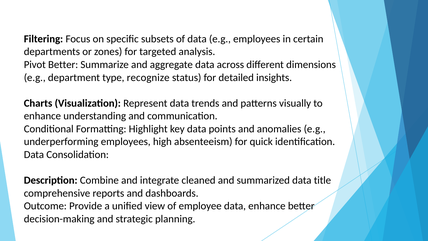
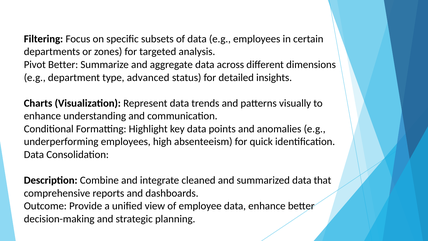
recognize: recognize -> advanced (148, 77)
title: title -> that (322, 180)
